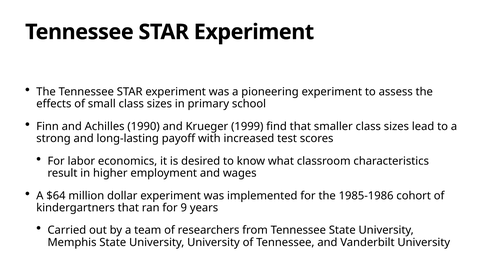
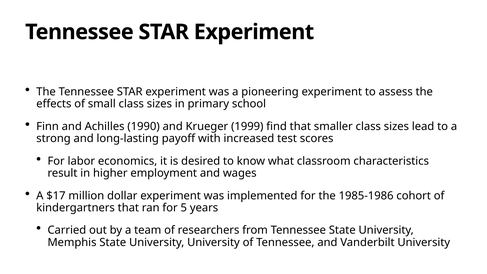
$64: $64 -> $17 (56, 196)
9: 9 -> 5 (184, 208)
